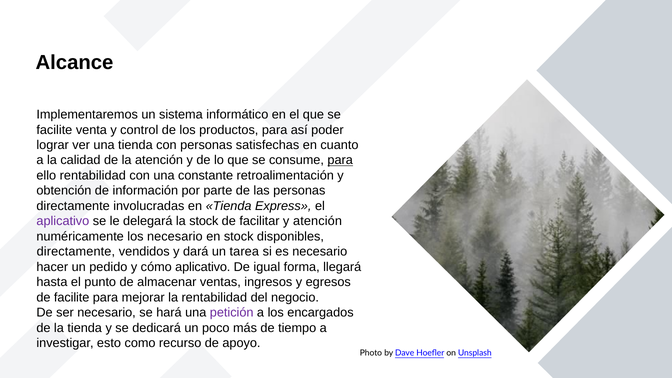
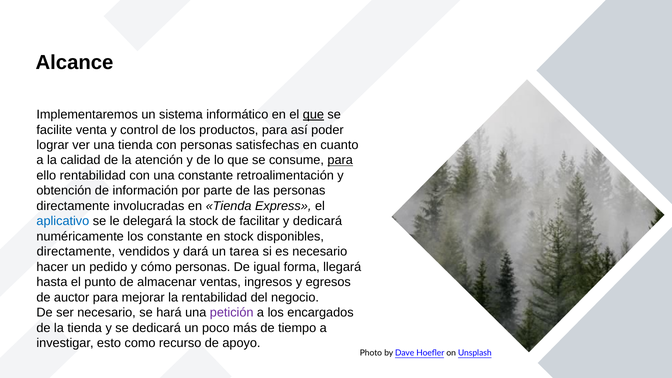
que underline: none -> present (313, 115)
aplicativo colour: purple -> blue (63, 221)
y atención: atención -> dedicará (318, 221)
los necesario: necesario -> constante (175, 237)
cómo aplicativo: aplicativo -> personas (203, 267)
de facilite: facilite -> auctor (72, 297)
